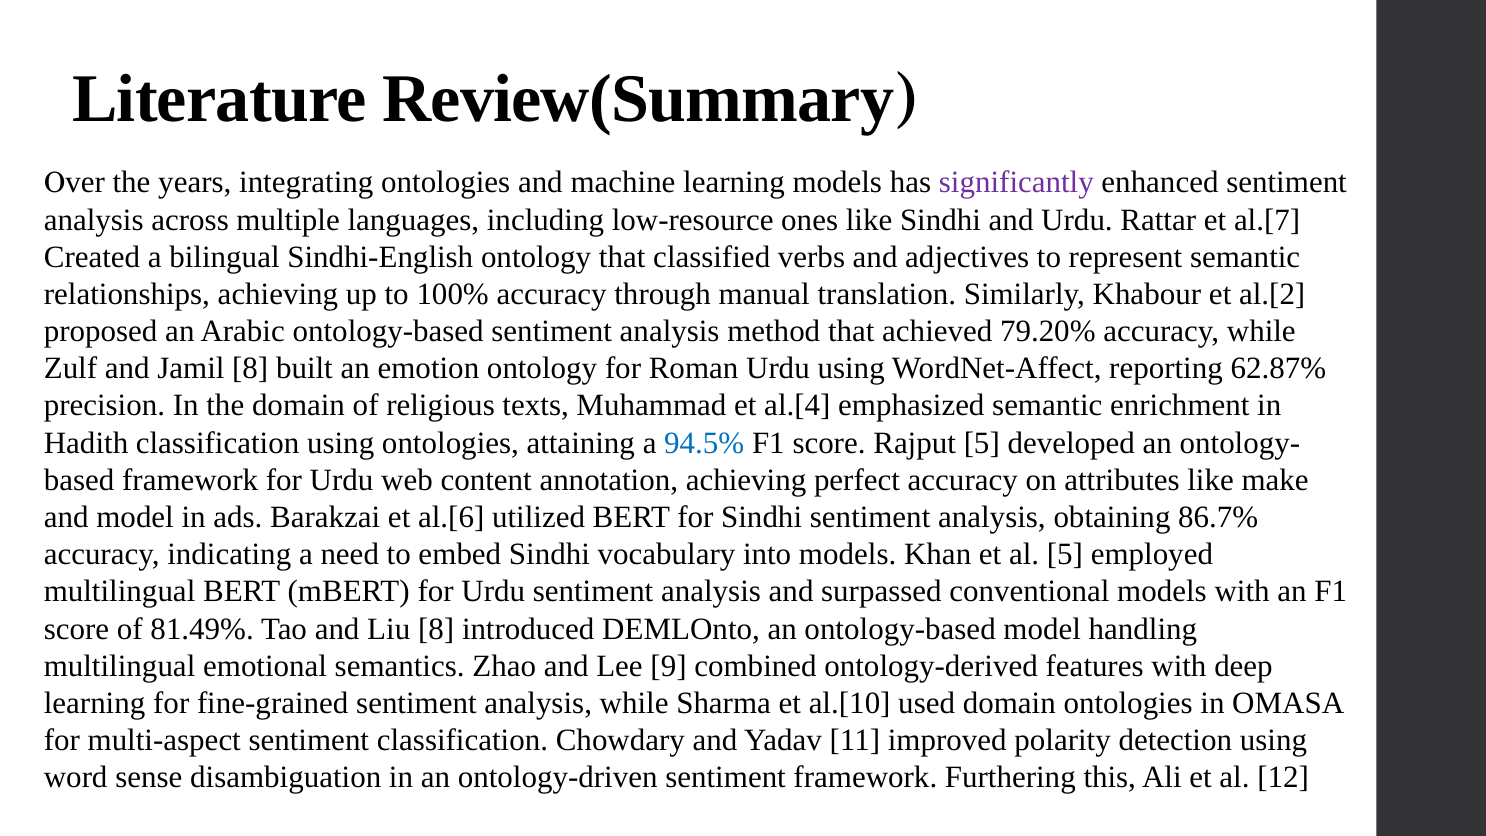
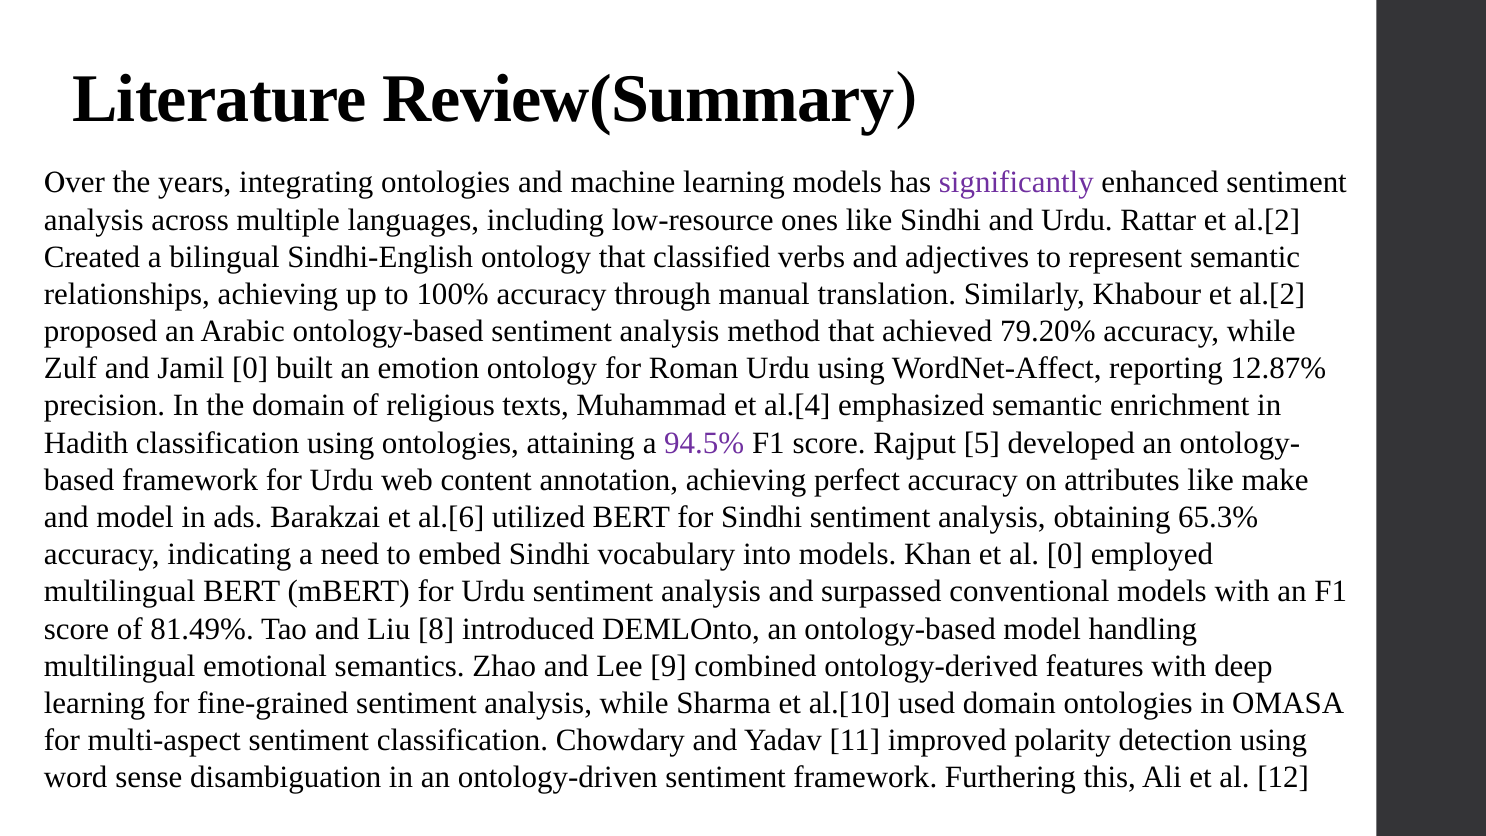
Rattar et al.[7: al.[7 -> al.[2 (1267, 220)
Jamil 8: 8 -> 0 (250, 369)
62.87%: 62.87% -> 12.87% (1278, 369)
94.5% colour: blue -> purple (704, 443)
86.7%: 86.7% -> 65.3% (1218, 517)
al 5: 5 -> 0 (1065, 554)
